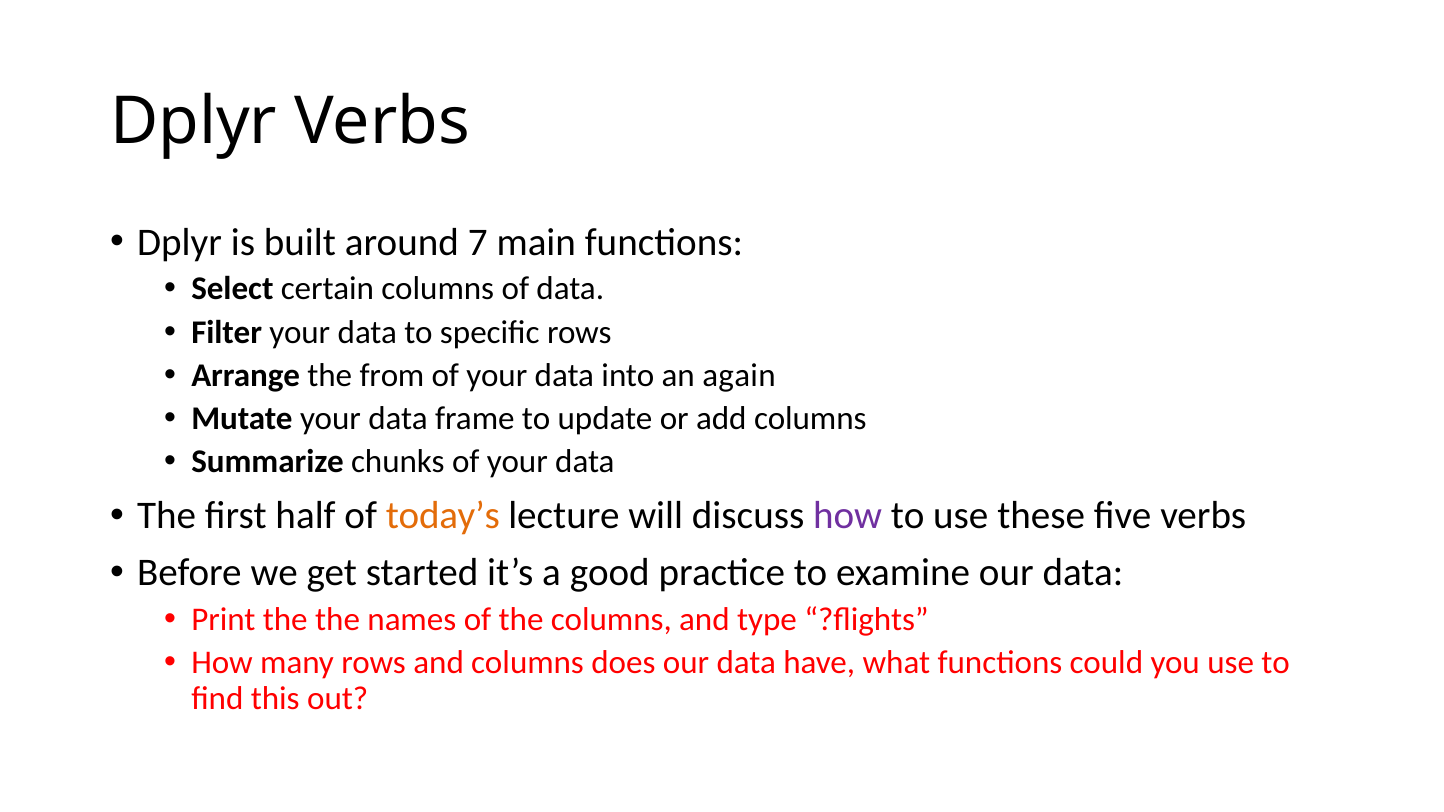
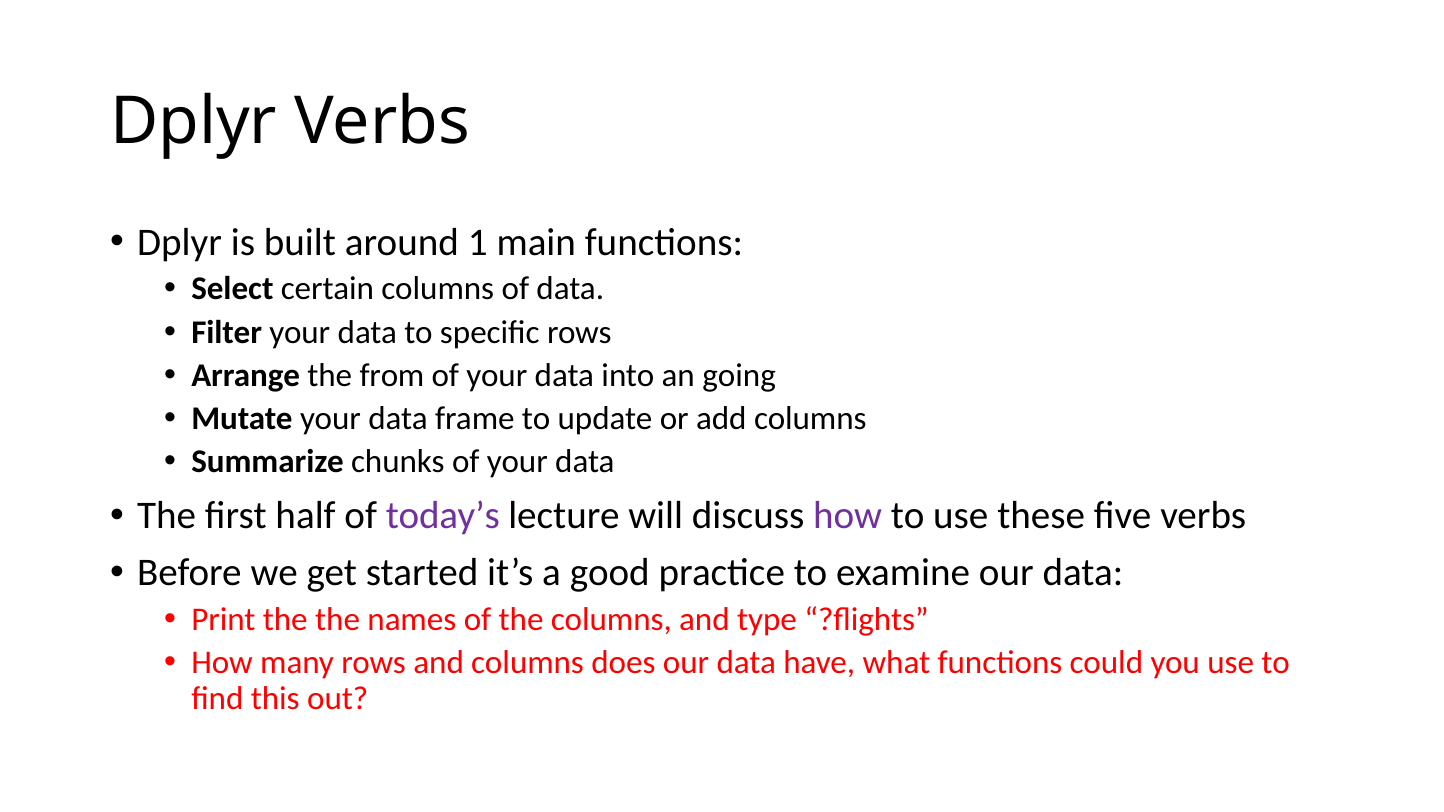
7: 7 -> 1 (478, 242)
again: again -> going (739, 375)
today’s colour: orange -> purple (443, 516)
